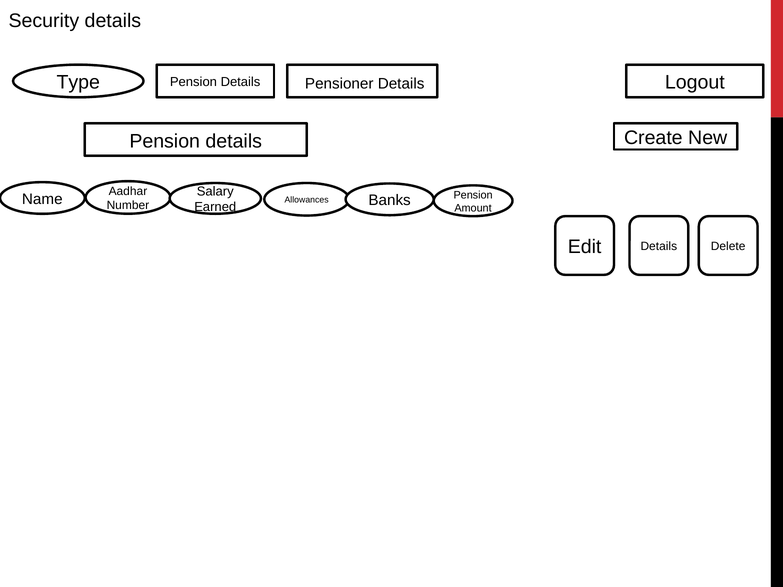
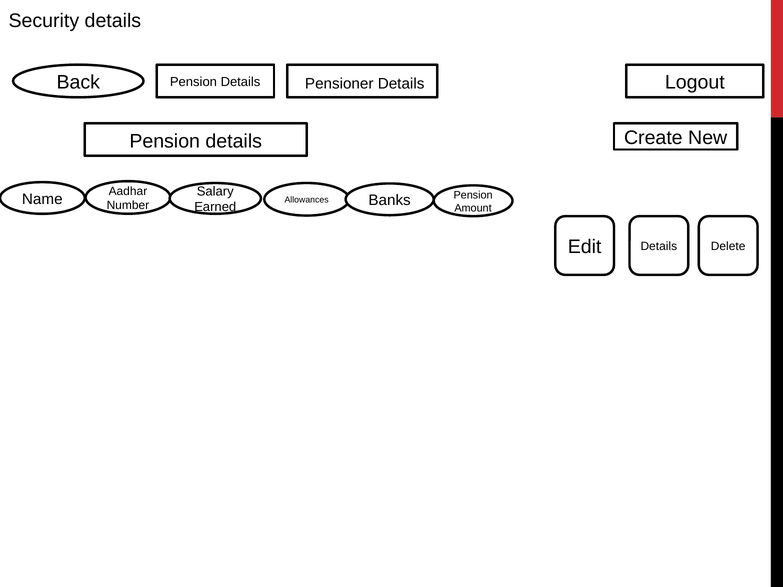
Type: Type -> Back (78, 82)
